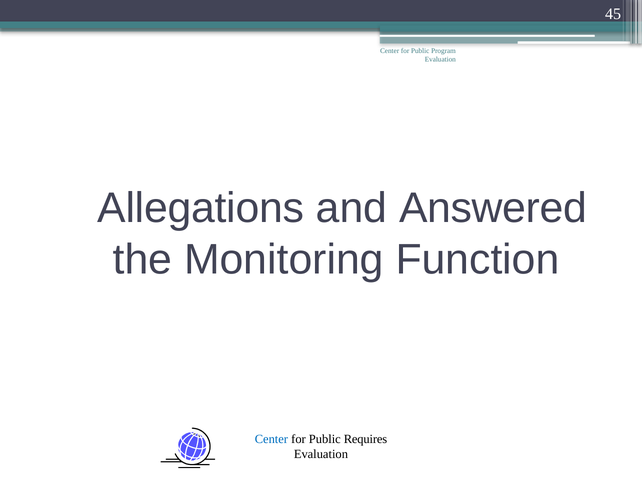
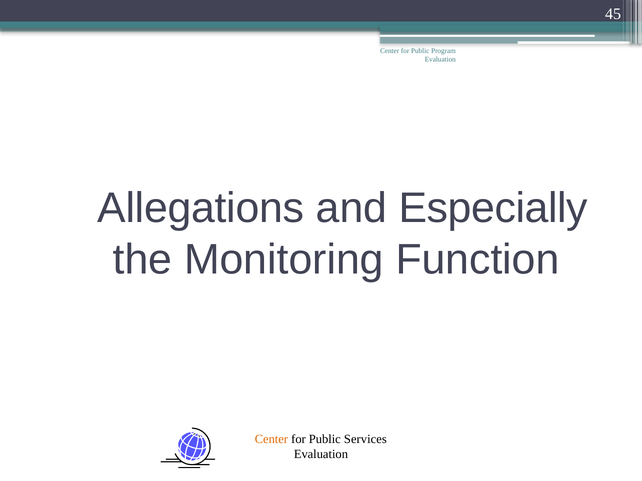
Answered: Answered -> Especially (493, 208)
Center colour: blue -> orange (271, 439)
Requires: Requires -> Services (365, 439)
